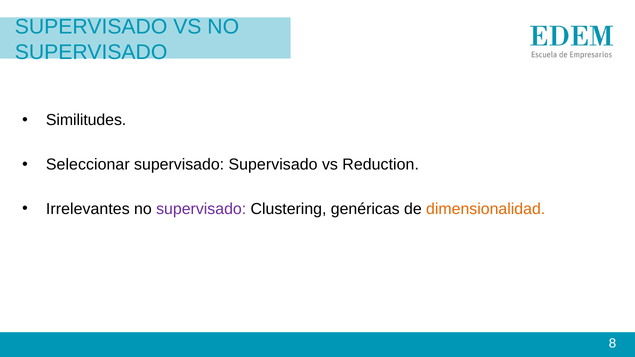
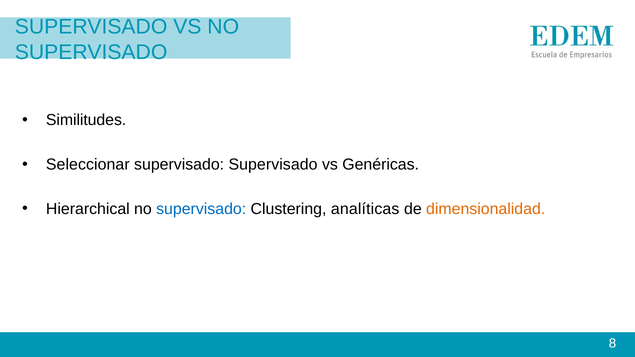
Reduction: Reduction -> Genéricas (381, 165)
Irrelevantes: Irrelevantes -> Hierarchical (88, 209)
supervisado colour: purple -> blue (201, 209)
genéricas: genéricas -> analíticas (365, 209)
